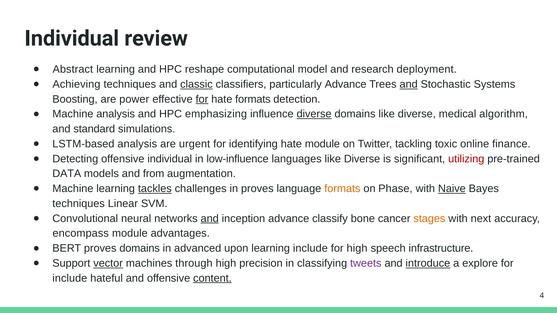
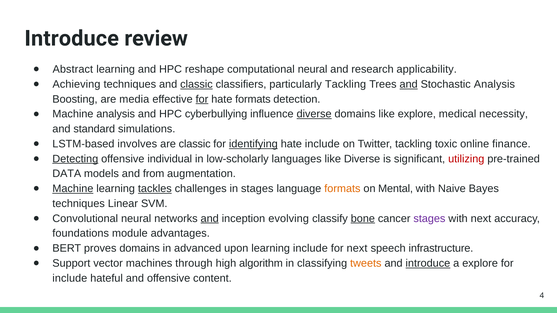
Individual: Individual -> Introduce (72, 38)
computational model: model -> neural (313, 69)
deployment: deployment -> applicability (427, 69)
particularly Advance: Advance -> Tackling (346, 84)
Stochastic Systems: Systems -> Analysis (494, 84)
power: power -> media (134, 99)
emphasizing: emphasizing -> cyberbullying (216, 114)
domains like diverse: diverse -> explore (417, 114)
algorithm: algorithm -> necessity (504, 114)
LSTM-based analysis: analysis -> involves (137, 144)
are urgent: urgent -> classic (195, 144)
identifying underline: none -> present (253, 144)
hate module: module -> include (322, 144)
Detecting underline: none -> present (75, 159)
low-influence: low-influence -> low-scholarly (238, 159)
Machine underline: none -> present (73, 189)
in proves: proves -> stages (257, 189)
Phase: Phase -> Mental (396, 189)
Naive underline: present -> none (452, 189)
inception advance: advance -> evolving (289, 219)
bone underline: none -> present (363, 219)
stages colour: orange -> purple (429, 219)
encompass: encompass -> foundations (81, 234)
for high: high -> next (357, 249)
vector underline: present -> none (108, 264)
precision: precision -> algorithm (261, 264)
tweets colour: purple -> orange (366, 264)
content underline: present -> none (212, 278)
